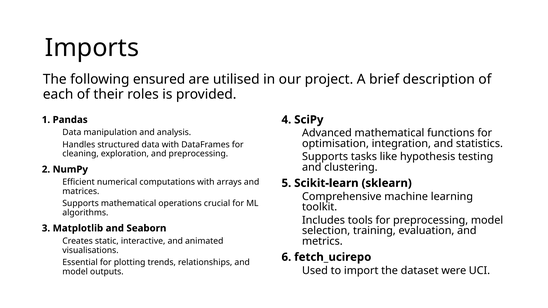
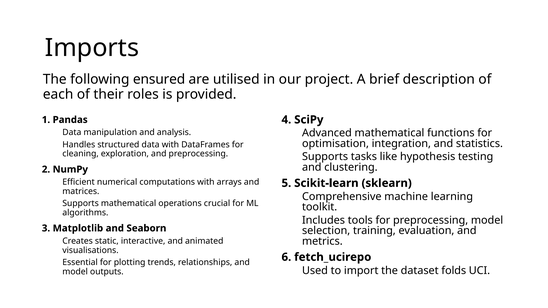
were: were -> folds (454, 271)
